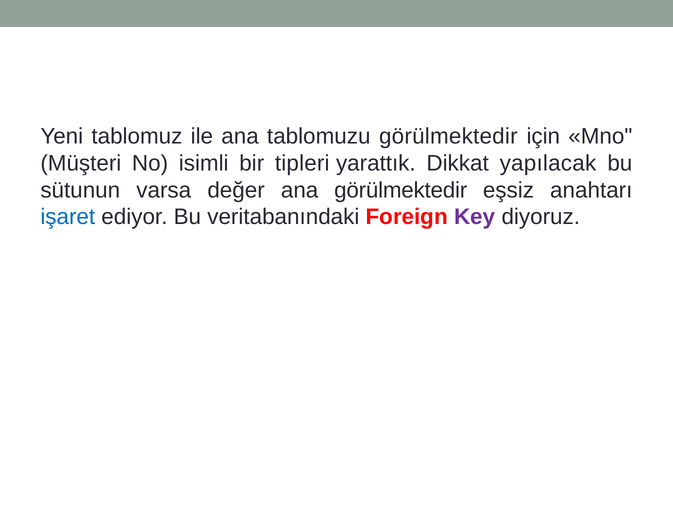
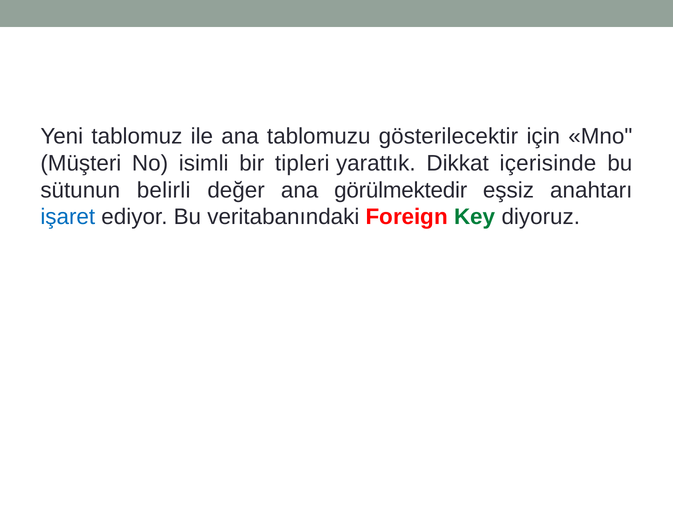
tablomuzu görülmektedir: görülmektedir -> gösterilecektir (448, 136)
yapılacak: yapılacak -> içerisinde (548, 163)
varsa: varsa -> belirli (164, 190)
Key colour: purple -> green (475, 217)
